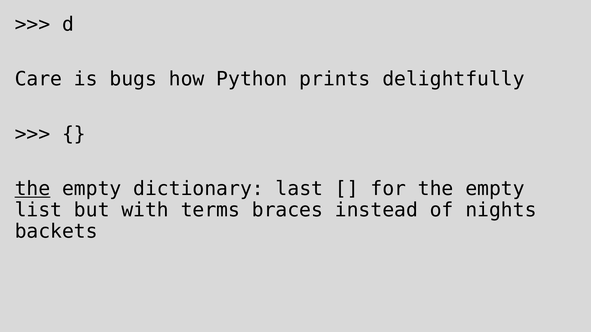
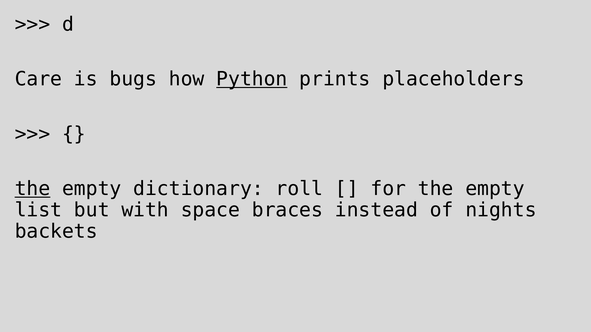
Python underline: none -> present (252, 79)
delightfully: delightfully -> placeholders (454, 79)
last: last -> roll (299, 189)
terms: terms -> space (210, 210)
